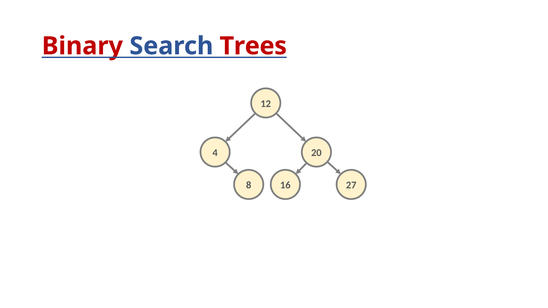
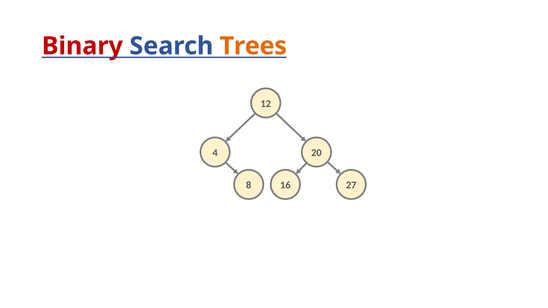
Trees colour: red -> orange (253, 46)
